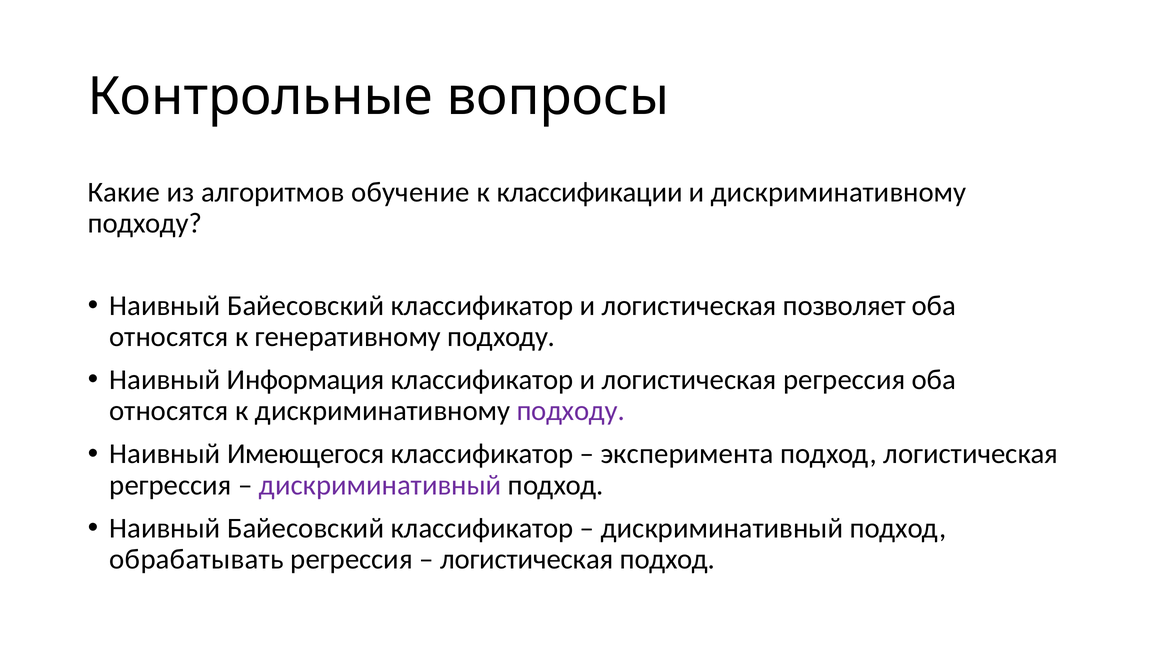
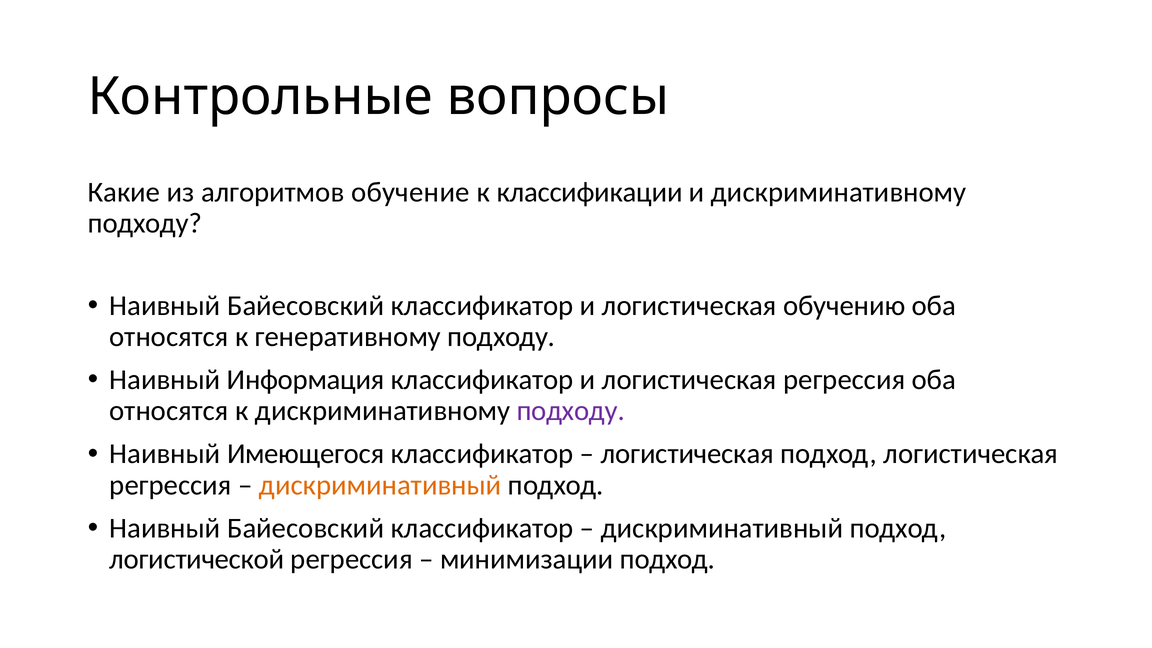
позволяет: позволяет -> обучению (844, 306)
эксперимента: эксперимента -> логистическая (687, 454)
дискриминативный colour: purple -> orange (380, 485)
обрабатывать: обрабатывать -> логистической (197, 559)
логистическая: логистическая -> минимизации (527, 559)
